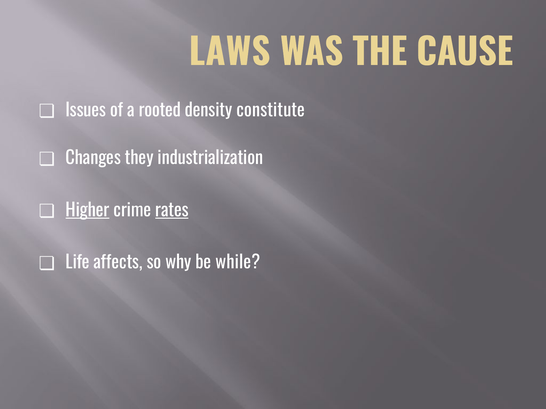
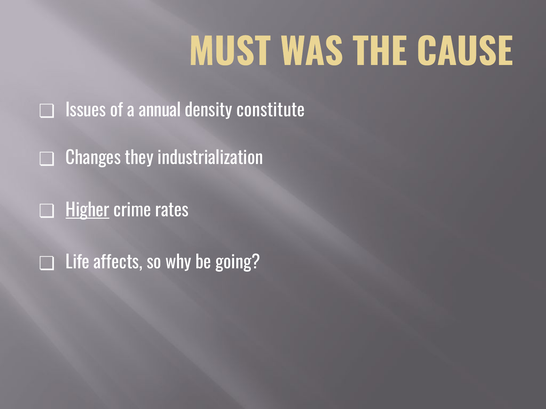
LAWS: LAWS -> MUST (230, 53)
rooted: rooted -> annual (160, 110)
rates underline: present -> none (172, 211)
while: while -> going (238, 263)
